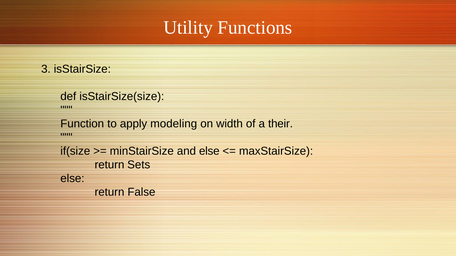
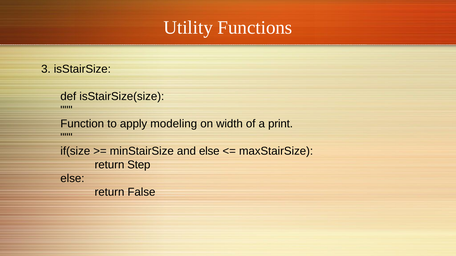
their: their -> print (281, 124)
Sets: Sets -> Step (139, 165)
